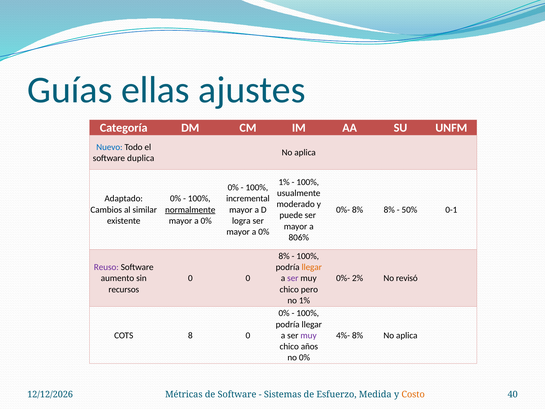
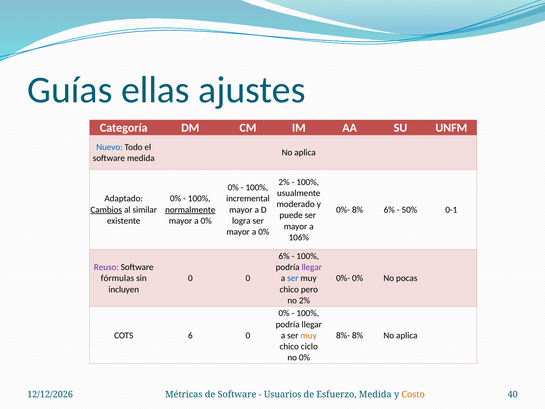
software duplica: duplica -> medida (141, 158)
1%: 1% -> 2% (284, 182)
Cambios underline: none -> present (106, 210)
8% 8%: 8% -> 6% (389, 210)
806%: 806% -> 106% (299, 237)
8%: 8% -> 6% (284, 256)
llegar colour: orange -> purple (312, 267)
aumento: aumento -> fórmulas (117, 278)
ser colour: purple -> blue (293, 278)
0%- 2%: 2% -> 0% (358, 278)
revisó: revisó -> pocas (407, 278)
recursos: recursos -> incluyen (124, 289)
no 1%: 1% -> 2% (305, 300)
8: 8 -> 6 (190, 335)
muy colour: purple -> orange (309, 335)
4%-: 4%- -> 8%- (343, 335)
años: años -> ciclo (309, 346)
Sistemas: Sistemas -> Usuarios (283, 394)
